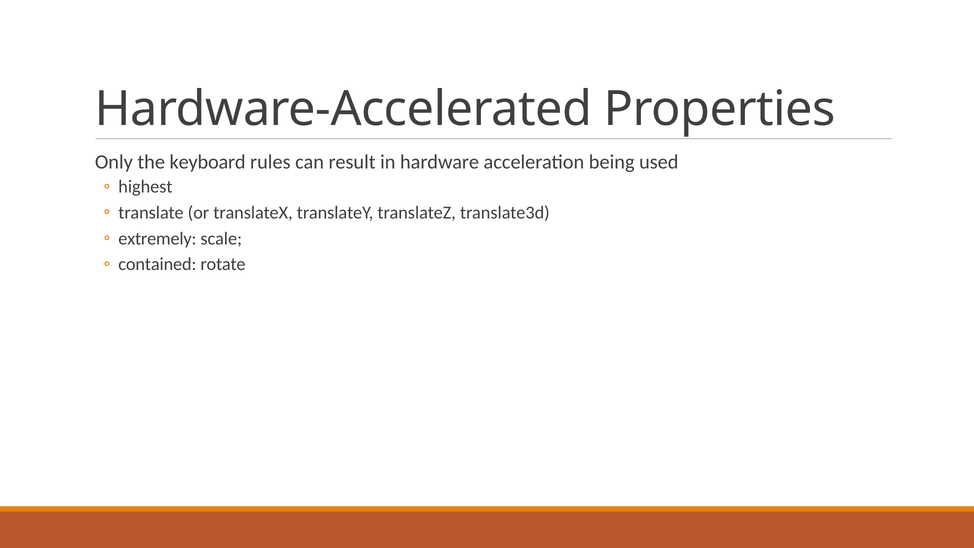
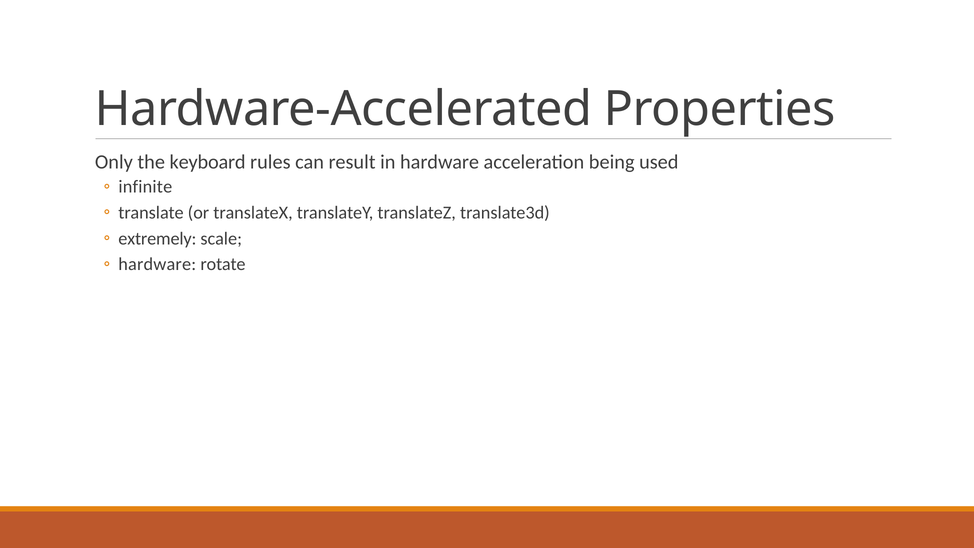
highest: highest -> infinite (145, 187)
contained: contained -> hardware (157, 264)
